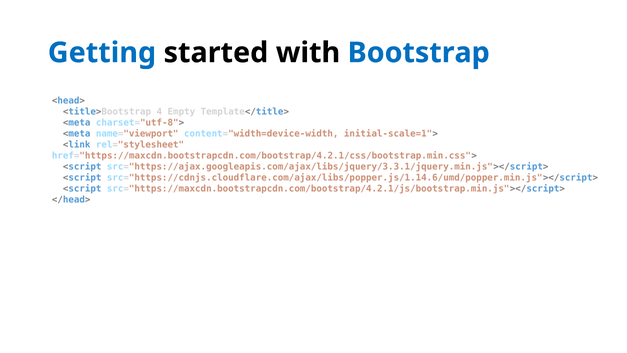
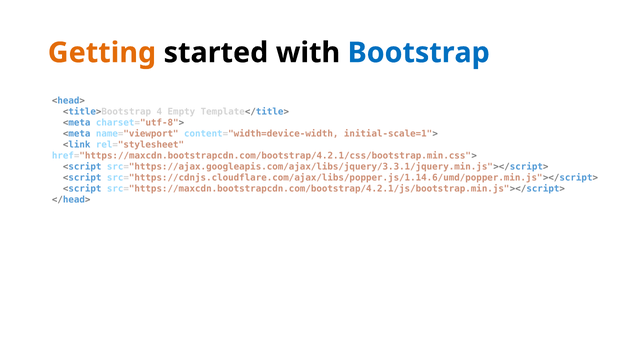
Getting colour: blue -> orange (102, 53)
